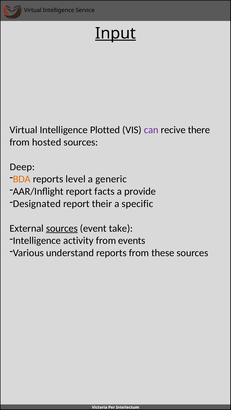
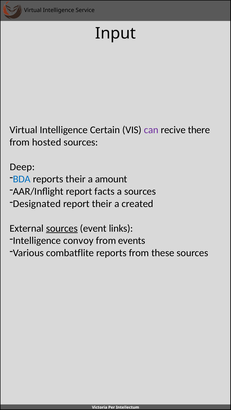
Input underline: present -> none (116, 33)
Plotted: Plotted -> Certain (105, 130)
BDA colour: orange -> blue (22, 179)
reports level: level -> their (76, 179)
generic: generic -> amount (111, 179)
a provide: provide -> sources (140, 192)
specific: specific -> created (137, 204)
take: take -> links (121, 229)
activity: activity -> convoy (78, 241)
understand: understand -> combatflite (70, 253)
